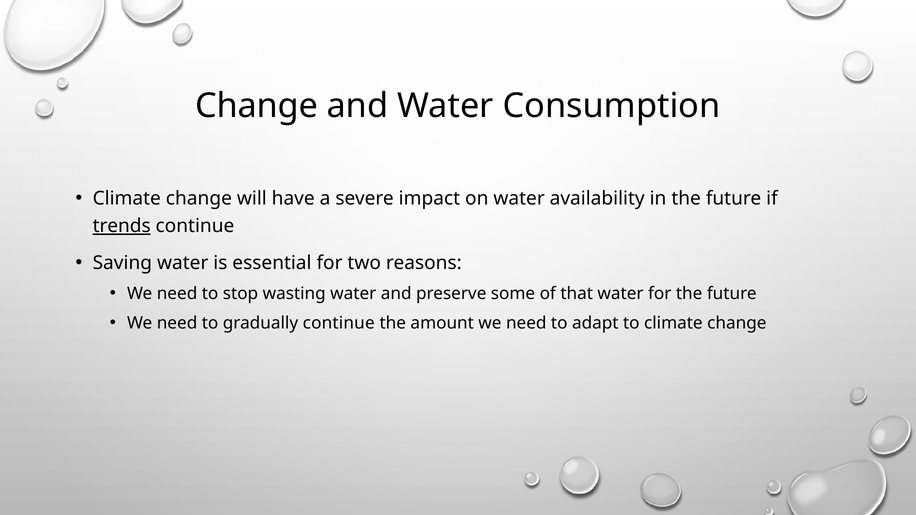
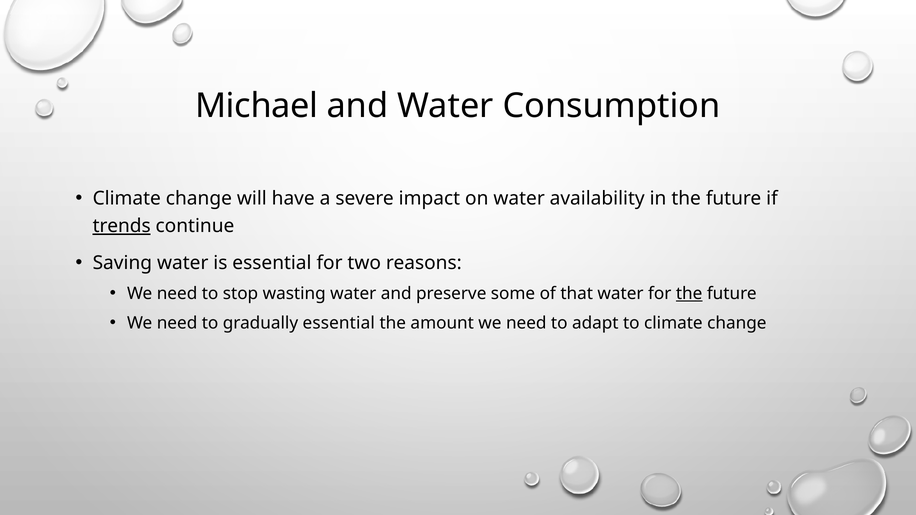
Change: Change -> Michael (257, 106)
the underline: none -> present (689, 294)
gradually continue: continue -> essential (339, 323)
